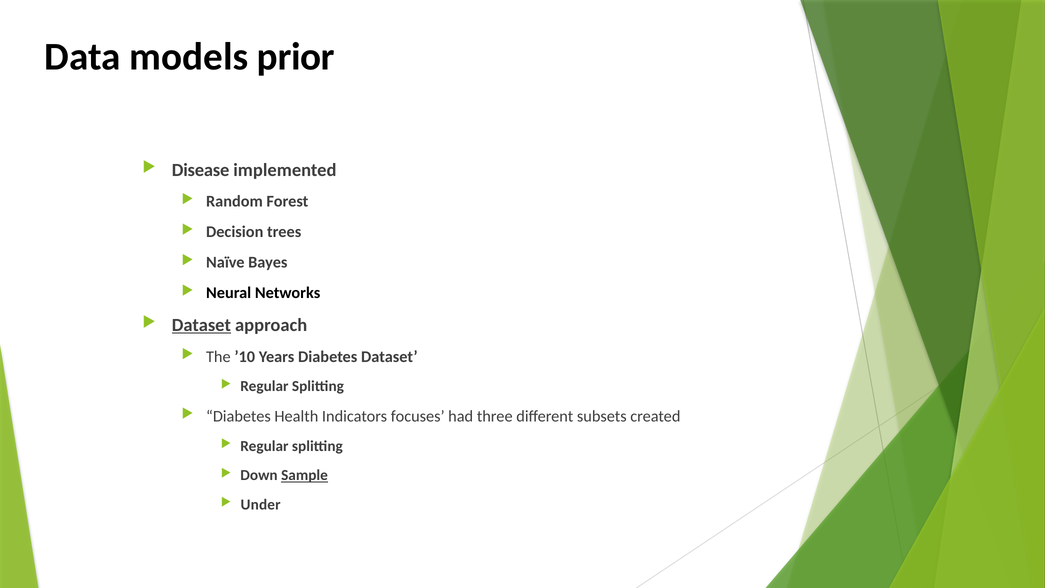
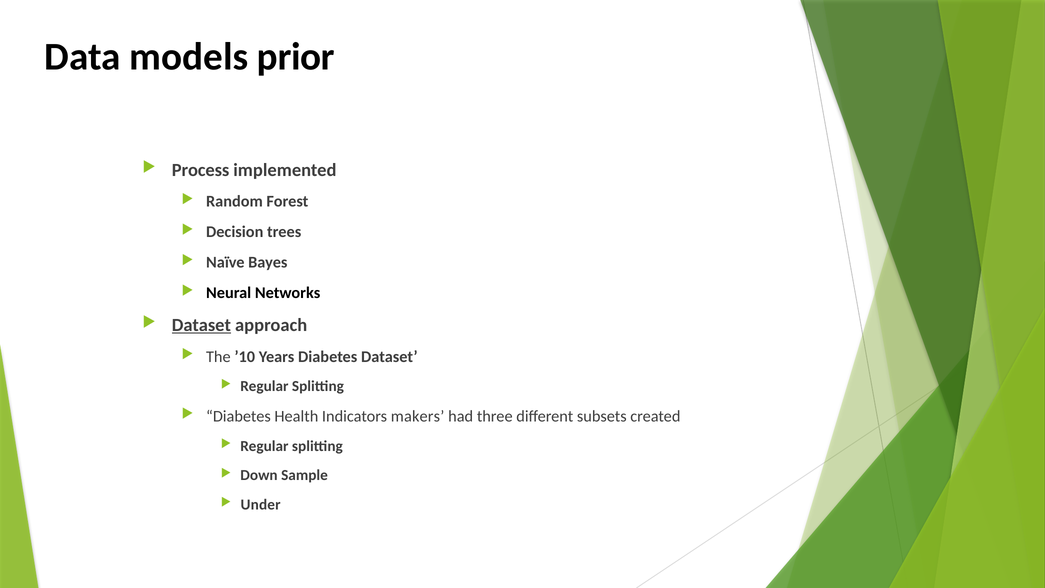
Disease: Disease -> Process (201, 170)
focuses: focuses -> makers (418, 416)
Sample underline: present -> none (305, 475)
